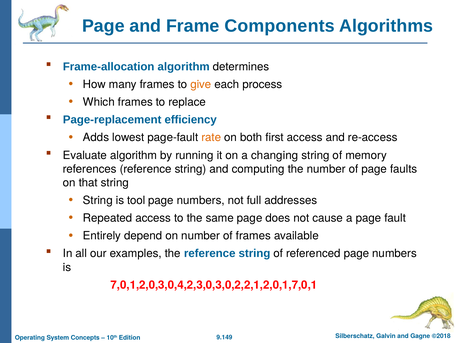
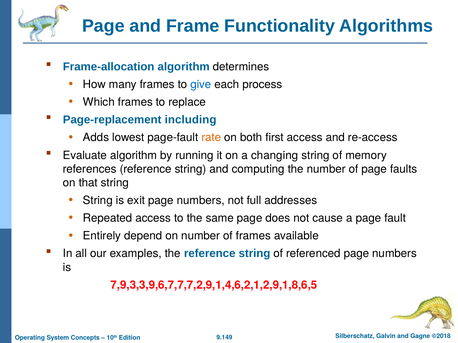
Components: Components -> Functionality (280, 26)
give colour: orange -> blue (201, 84)
efficiency: efficiency -> including (191, 120)
tool: tool -> exit (136, 201)
7,0,1,2,0,3,0,4,2,3,0,3,0,2,2,1,2,0,1,7,0,1: 7,0,1,2,0,3,0,4,2,3,0,3,0,2,2,1,2,0,1,7,0,1 -> 7,9,3,3,9,6,7,7,7,2,9,1,4,6,2,1,2,9,1,8,6,5 (214, 285)
